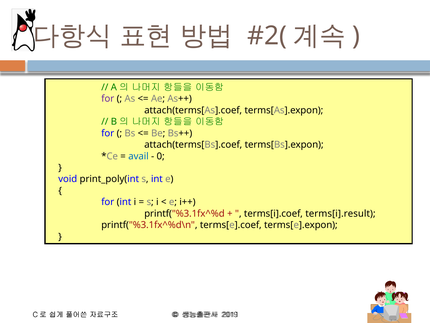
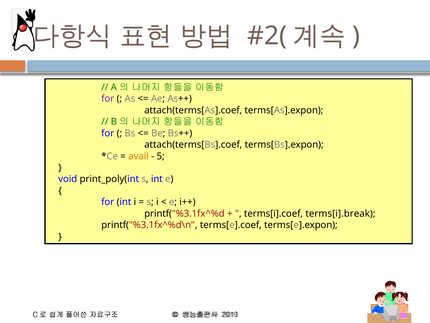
avail colour: blue -> orange (138, 156)
0: 0 -> 5 (161, 156)
terms[i].result: terms[i].result -> terms[i].break (340, 213)
